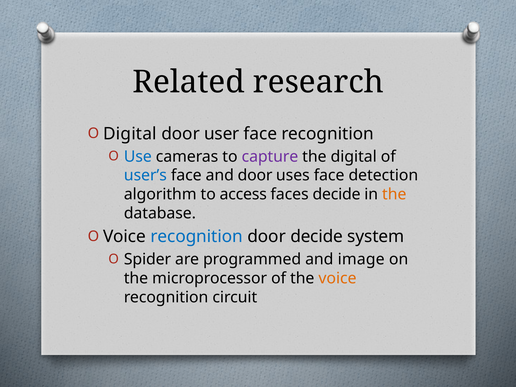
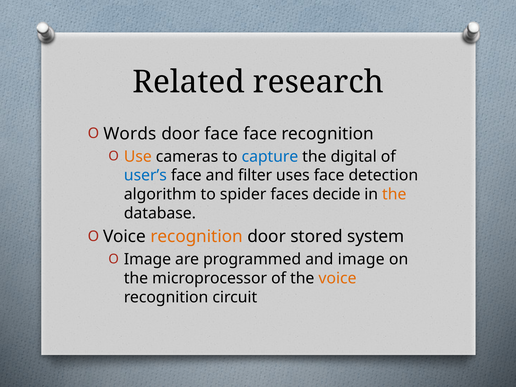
Digital: Digital -> Words (130, 134)
door user: user -> face (222, 134)
Use colour: blue -> orange (138, 157)
capture colour: purple -> blue (270, 157)
and door: door -> filter (255, 175)
access: access -> spider (243, 194)
recognition colour: blue -> orange (197, 237)
door decide: decide -> stored (316, 237)
Spider: Spider -> Image (147, 259)
